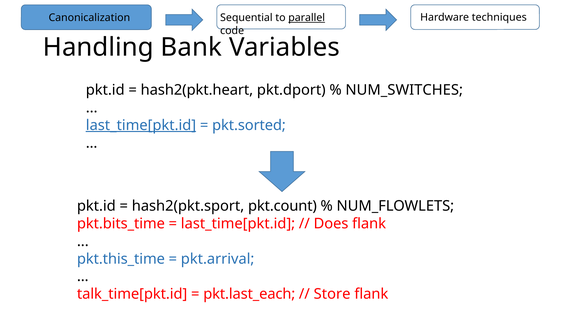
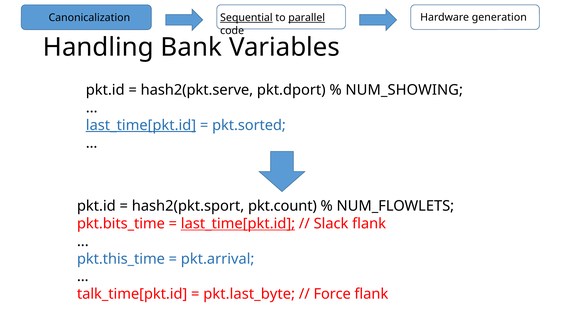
techniques: techniques -> generation (499, 17)
Sequential underline: none -> present (246, 18)
hash2(pkt.heart: hash2(pkt.heart -> hash2(pkt.serve (197, 90)
NUM_SWITCHES: NUM_SWITCHES -> NUM_SHOWING (404, 90)
last_time[pkt.id underline: none -> present (238, 224)
Does: Does -> Slack (331, 224)
pkt.last_each: pkt.last_each -> pkt.last_byte (249, 294)
Store: Store -> Force (332, 294)
